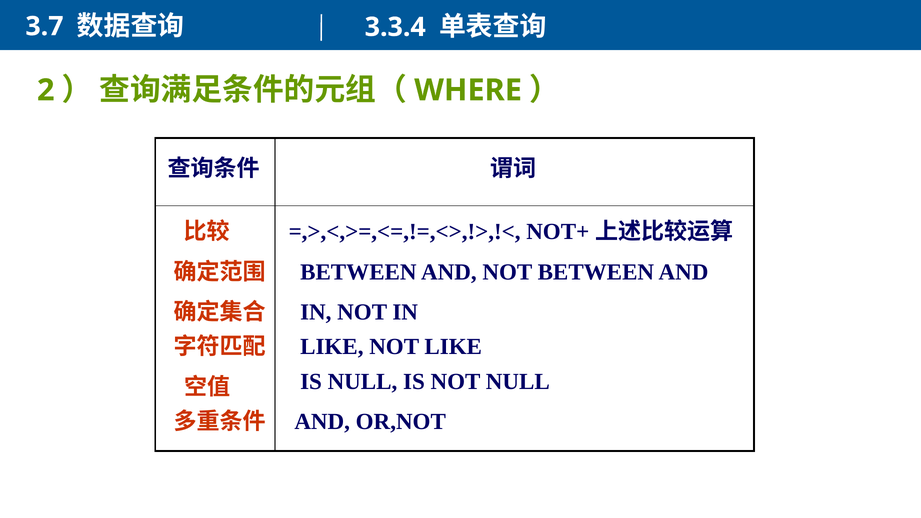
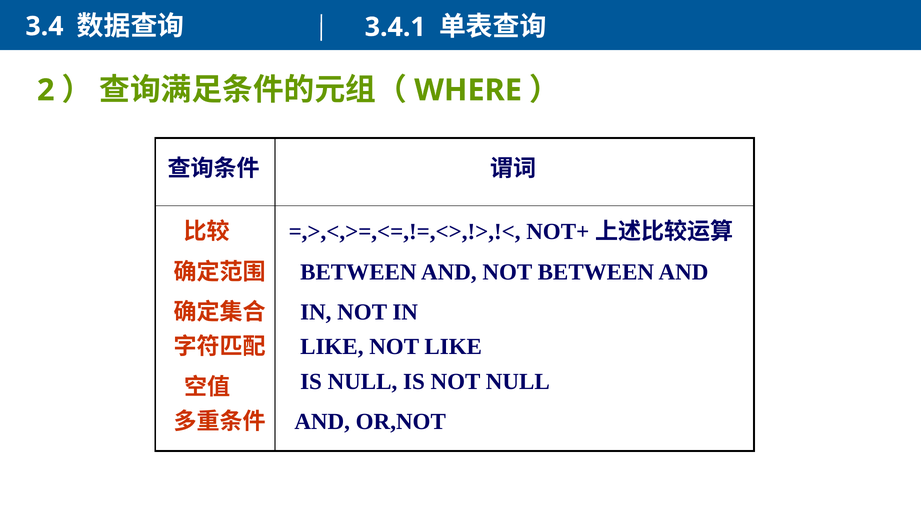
3.7: 3.7 -> 3.4 (44, 26)
3.3.4: 3.3.4 -> 3.4.1 (395, 27)
